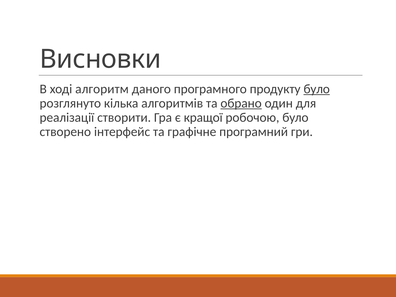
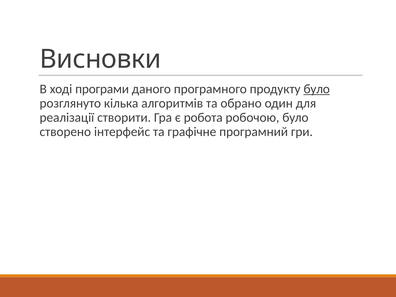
алгоритм: алгоритм -> програми (102, 89)
обрано underline: present -> none (241, 103)
кращої: кращої -> робота (203, 117)
